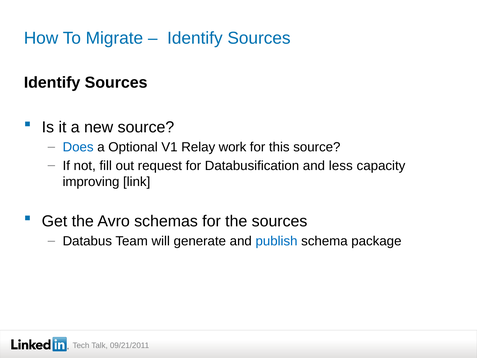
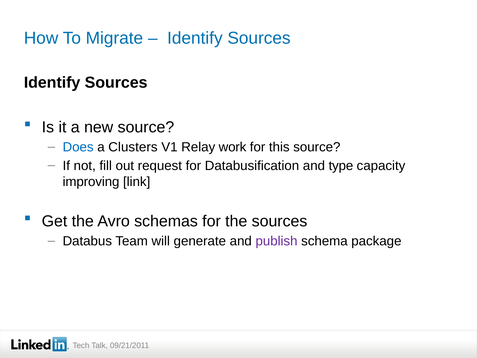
Optional: Optional -> Clusters (133, 147)
less: less -> type (341, 166)
publish colour: blue -> purple (277, 241)
